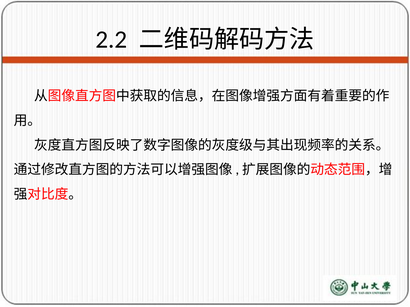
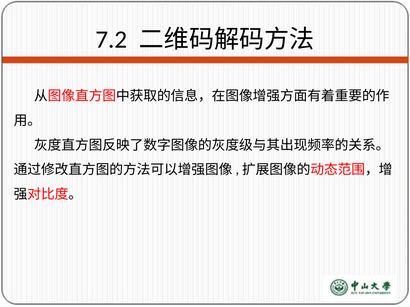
2.2: 2.2 -> 7.2 (111, 40)
